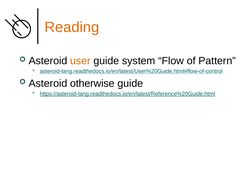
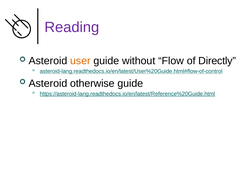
Reading colour: orange -> purple (72, 27)
system: system -> without (139, 61)
Pattern: Pattern -> Directly (217, 61)
